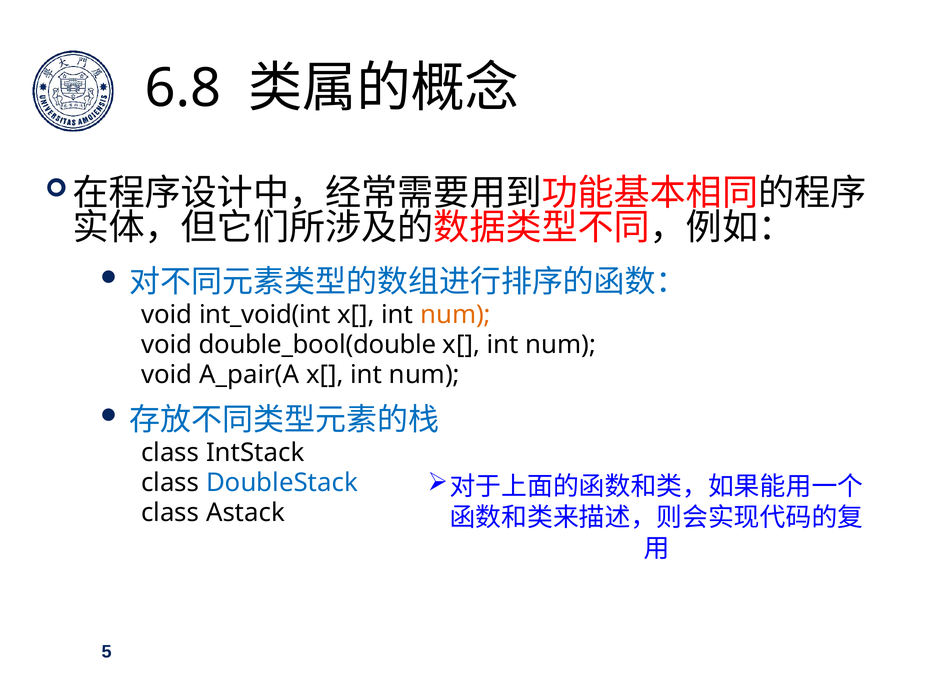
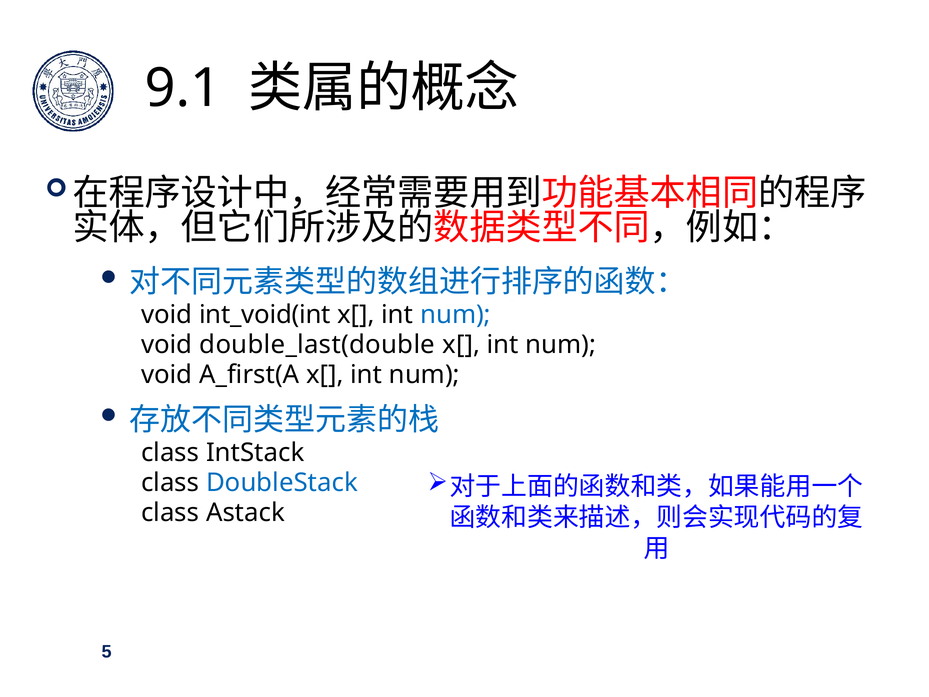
6.8: 6.8 -> 9.1 (183, 88)
num colour: orange -> blue (455, 315)
double_bool(double: double_bool(double -> double_last(double (317, 345)
A_pair(A: A_pair(A -> A_first(A (249, 375)
